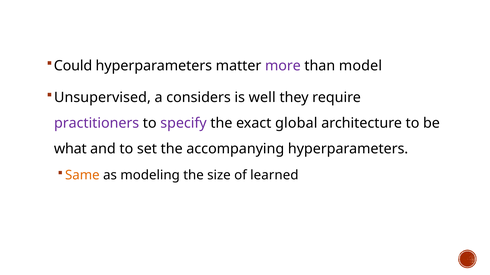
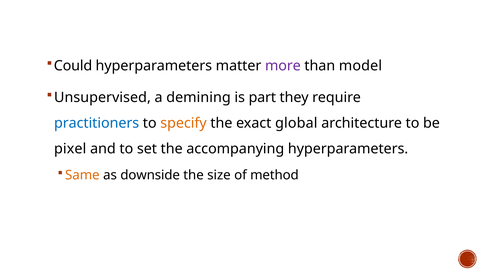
considers: considers -> demining (198, 98)
well: well -> part (262, 98)
practitioners colour: purple -> blue (97, 123)
specify colour: purple -> orange (183, 123)
what: what -> pixel (70, 149)
modeling: modeling -> downside (150, 175)
learned: learned -> method (274, 175)
